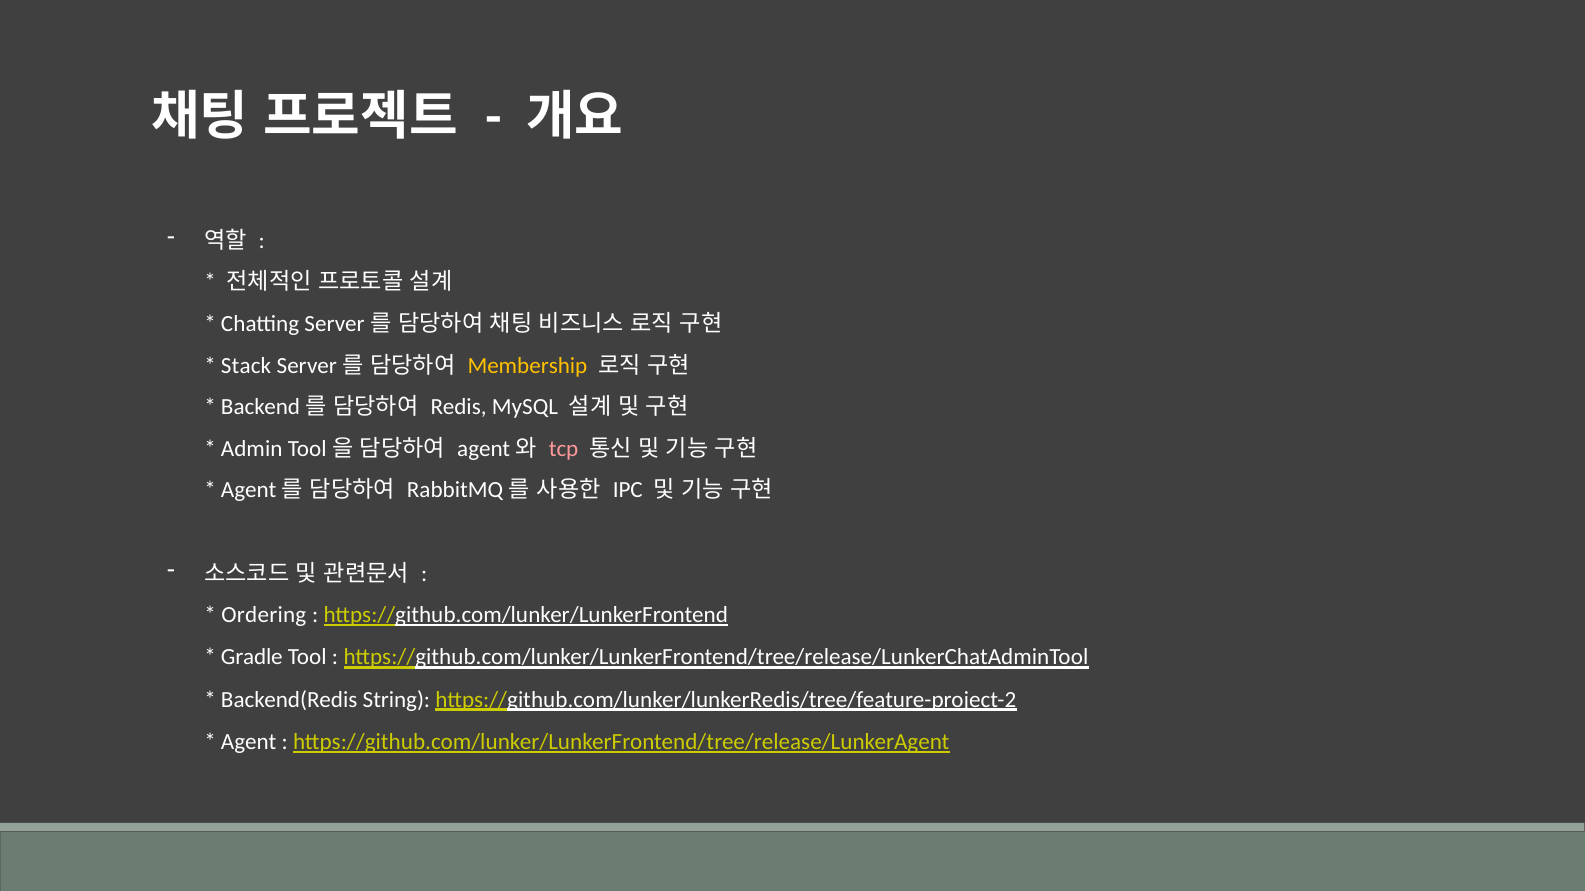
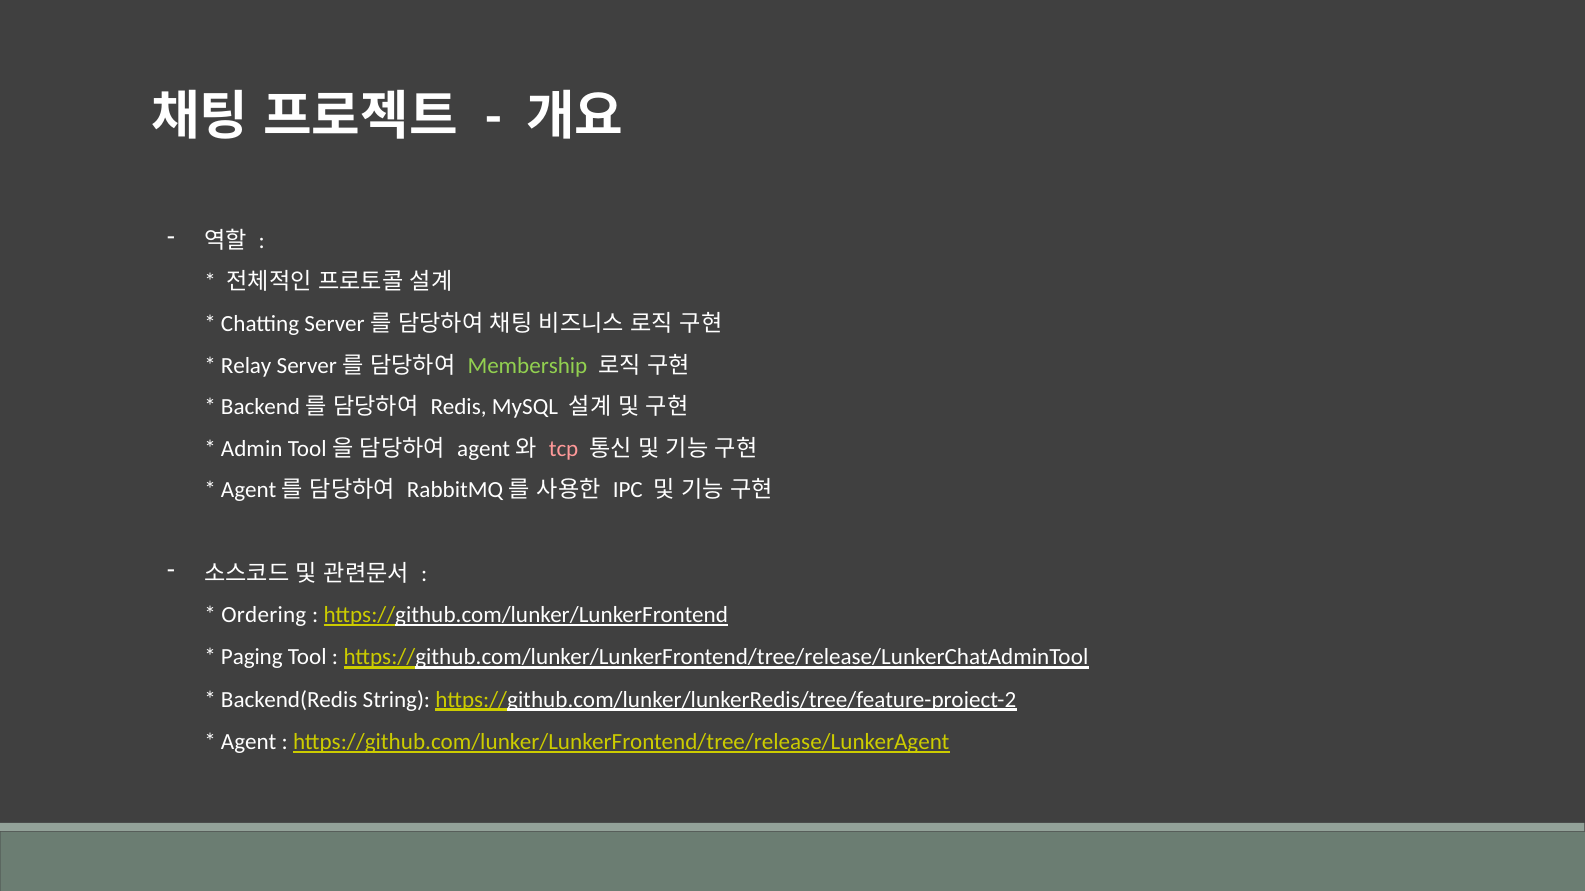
Stack: Stack -> Relay (246, 366)
Membership colour: yellow -> light green (527, 366)
Gradle: Gradle -> Paging (252, 658)
